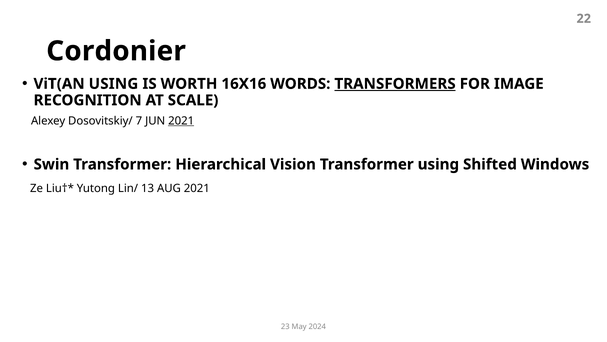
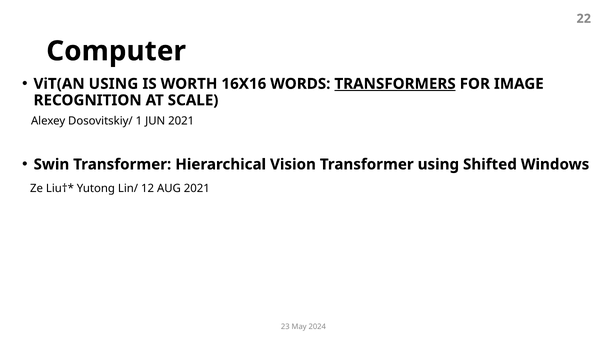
Cordonier: Cordonier -> Computer (116, 51)
7: 7 -> 1 (139, 121)
2021 underline: present -> none (181, 121)
13: 13 -> 12 (148, 188)
